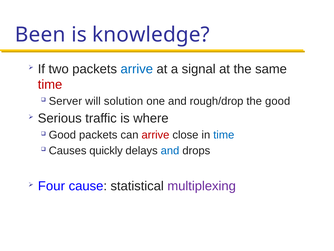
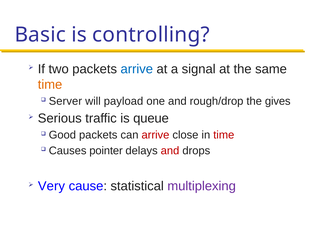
Been: Been -> Basic (40, 35)
knowledge: knowledge -> controlling (151, 35)
time colour: red -> orange (50, 84)
solution: solution -> payload (124, 101)
the good: good -> gives (278, 101)
where: where -> queue (151, 118)
time colour: blue -> red (224, 135)
quickly: quickly -> pointer (106, 150)
and colour: blue -> red (170, 150)
Four: Four -> Very (51, 186)
